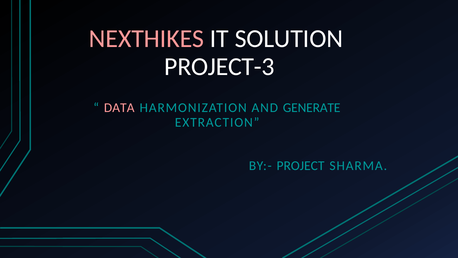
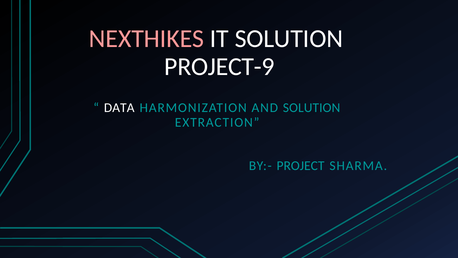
PROJECT-3: PROJECT-3 -> PROJECT-9 (219, 66)
DATA colour: pink -> white (119, 108)
AND GENERATE: GENERATE -> SOLUTION (312, 108)
